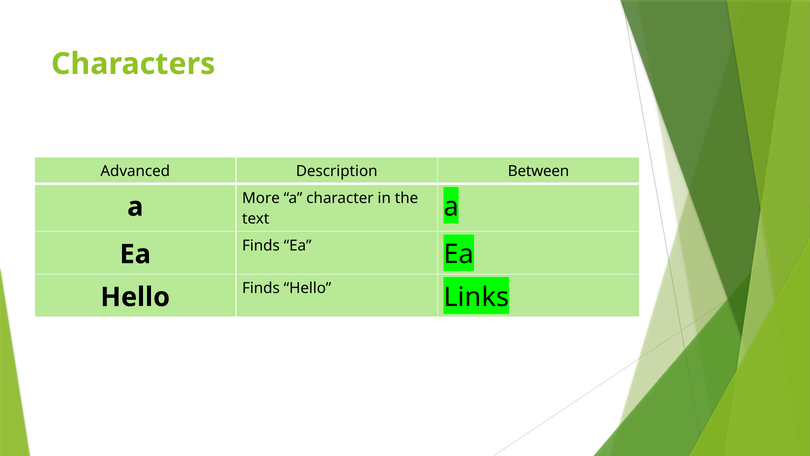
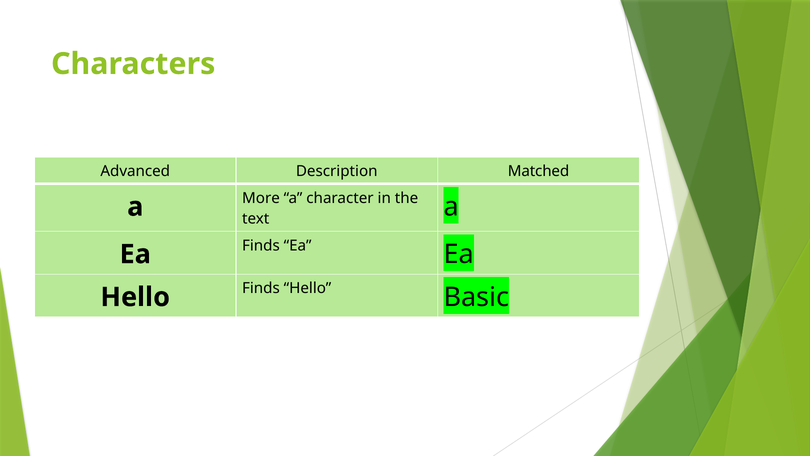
Between: Between -> Matched (539, 171)
Links: Links -> Basic (476, 297)
